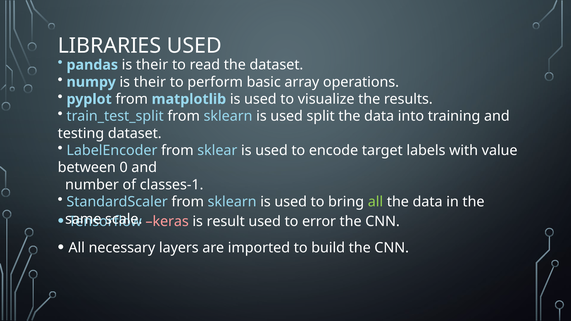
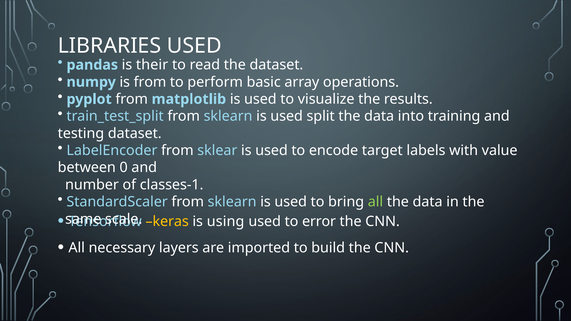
numpy is their: their -> from (150, 82)
keras colour: pink -> yellow (167, 221)
result: result -> using (226, 221)
